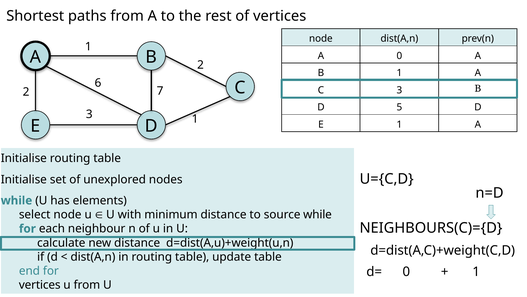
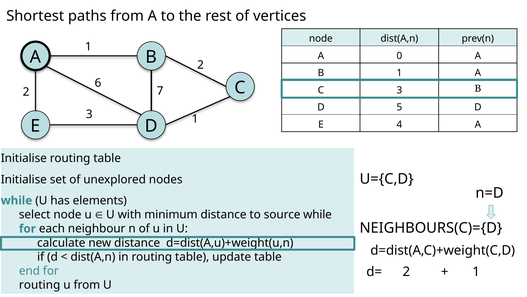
E 1: 1 -> 4 (399, 124)
d= 0: 0 -> 2 (406, 271)
vertices: vertices -> routing (40, 284)
